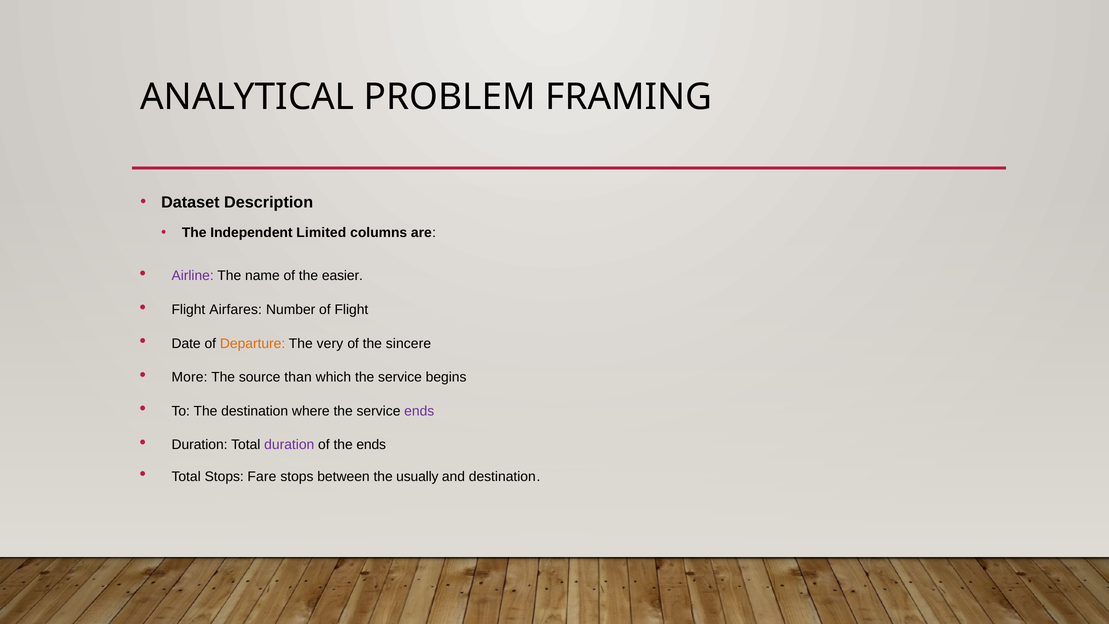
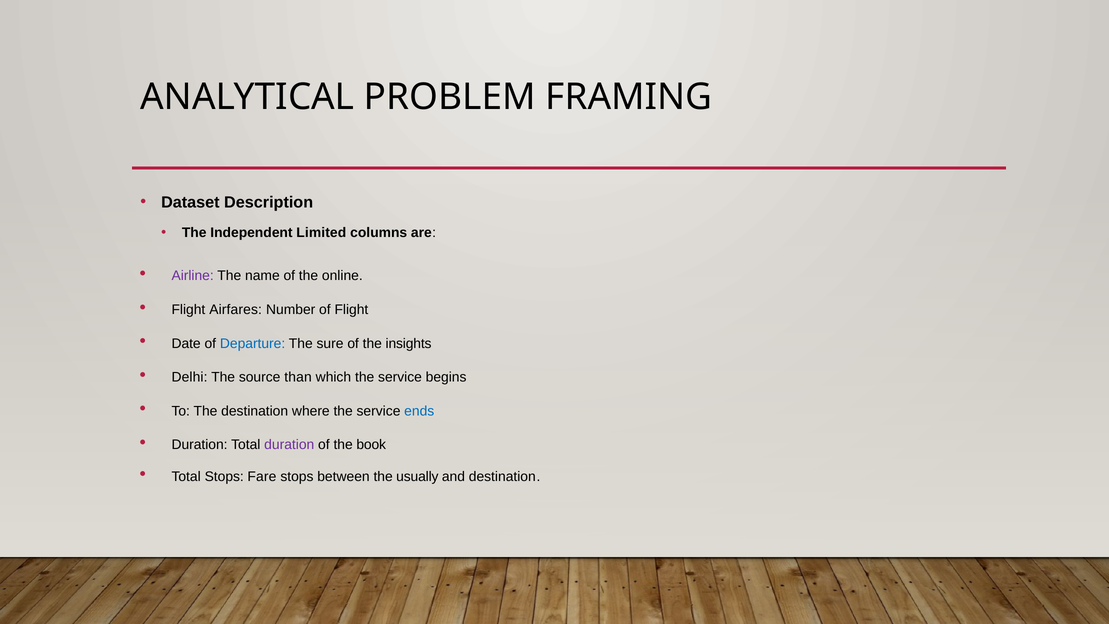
easier: easier -> online (342, 276)
Departure colour: orange -> blue (253, 343)
very: very -> sure (330, 343)
sincere: sincere -> insights (409, 343)
More: More -> Delhi (190, 377)
ends colour: purple -> blue (419, 411)
the ends: ends -> book (371, 445)
